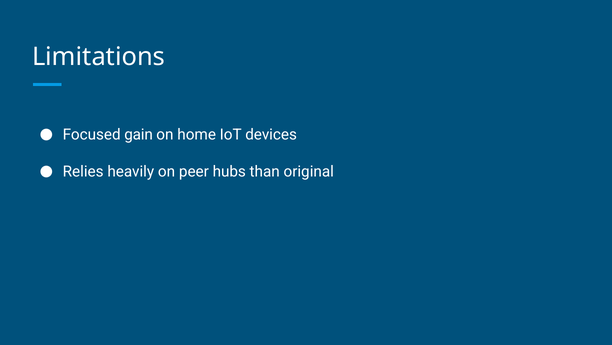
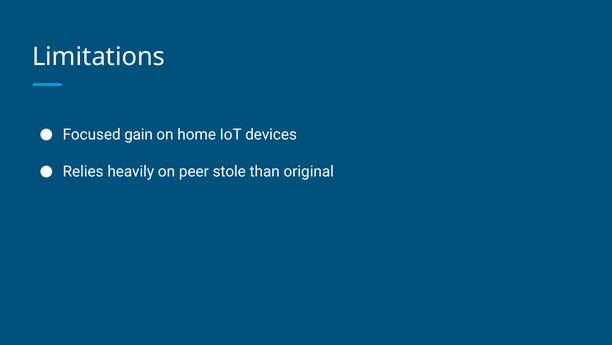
hubs: hubs -> stole (229, 171)
